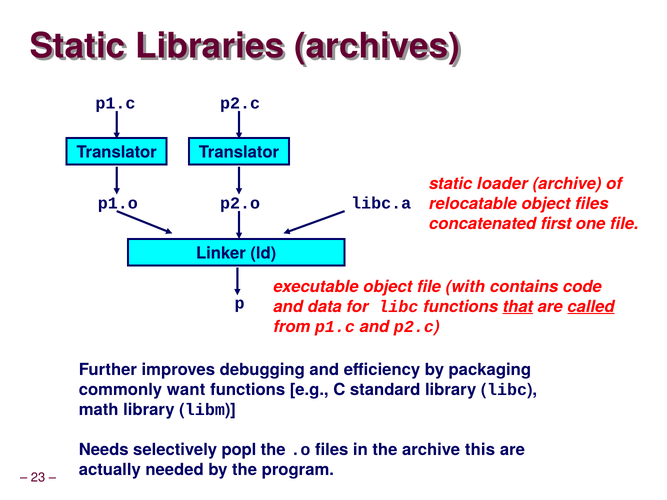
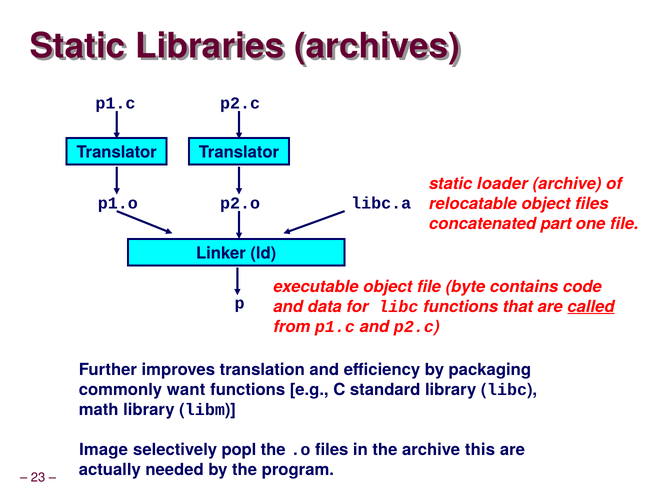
first: first -> part (556, 224)
with: with -> byte (465, 287)
that underline: present -> none (518, 307)
debugging: debugging -> translation (262, 370)
Needs: Needs -> Image (104, 450)
